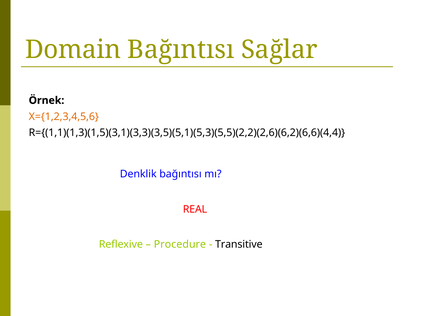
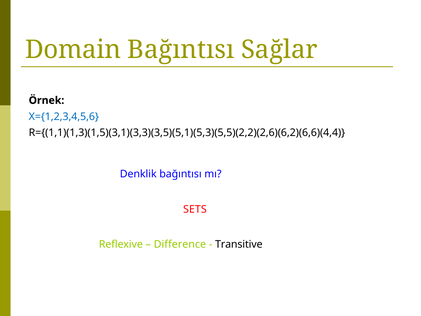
X={1,2,3,4,5,6 colour: orange -> blue (64, 116)
REAL: REAL -> SETS (195, 209)
Procedure: Procedure -> Difference (180, 244)
